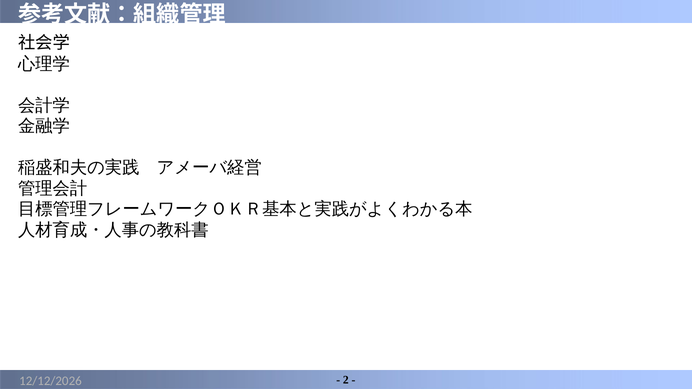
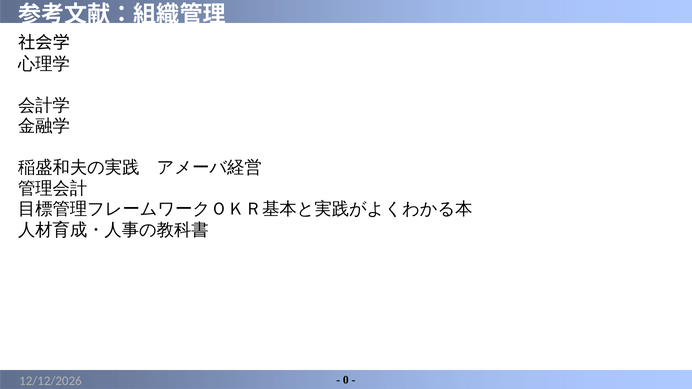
2: 2 -> 0 (346, 380)
